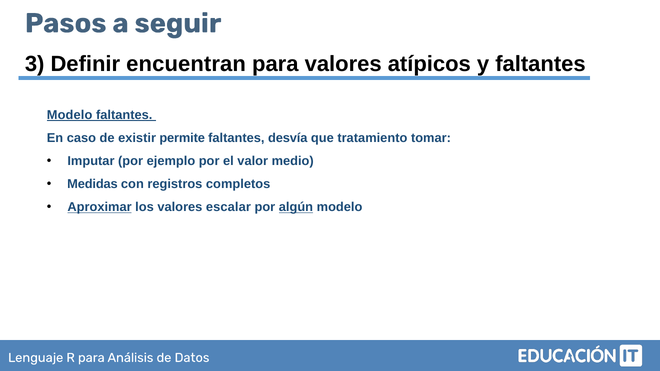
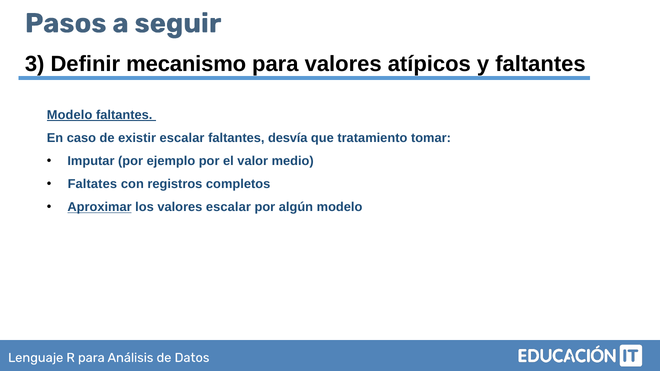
encuentran: encuentran -> mecanismo (186, 64)
existir permite: permite -> escalar (182, 138)
Medidas: Medidas -> Faltates (92, 184)
algún underline: present -> none (296, 207)
